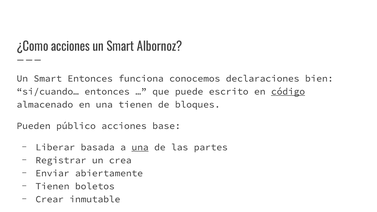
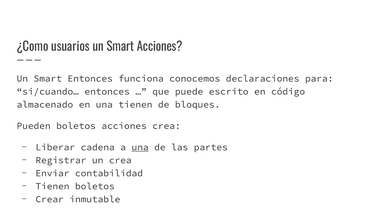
¿Como acciones: acciones -> usuarios (70, 47)
Smart Albornoz: Albornoz -> Acciones (160, 47)
bien: bien -> para (319, 78)
código underline: present -> none (288, 91)
Pueden público: público -> boletos (76, 126)
acciones base: base -> crea (166, 126)
basada: basada -> cadena (98, 147)
abiertamente: abiertamente -> contabilidad (109, 173)
